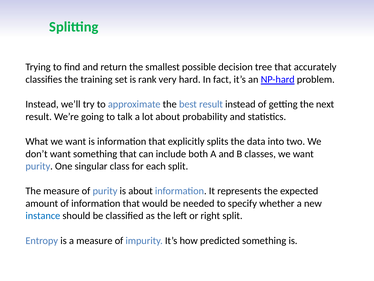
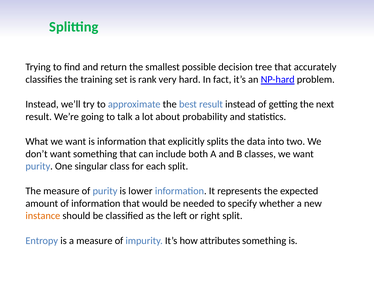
is about: about -> lower (140, 191)
instance colour: blue -> orange (43, 216)
predicted: predicted -> attributes (220, 240)
